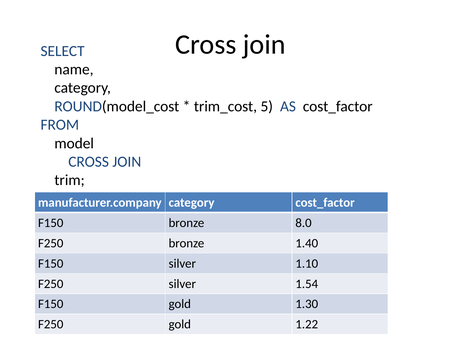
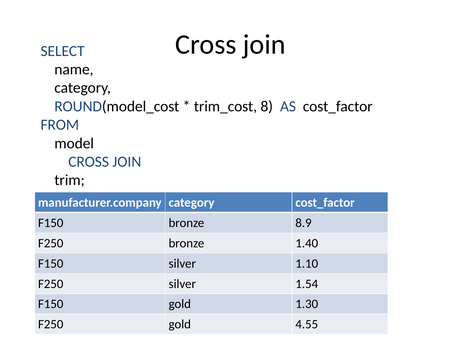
5: 5 -> 8 (267, 106)
8.0: 8.0 -> 8.9 (303, 223)
1.22: 1.22 -> 4.55 (307, 324)
